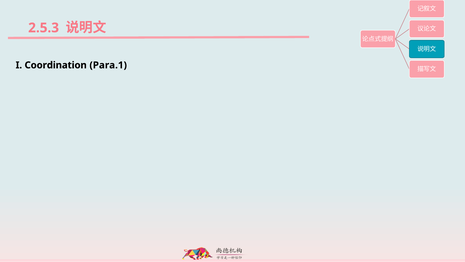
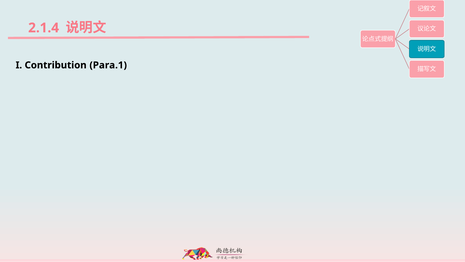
2.5.3: 2.5.3 -> 2.1.4 (44, 28)
Coordination: Coordination -> Contribution (56, 65)
